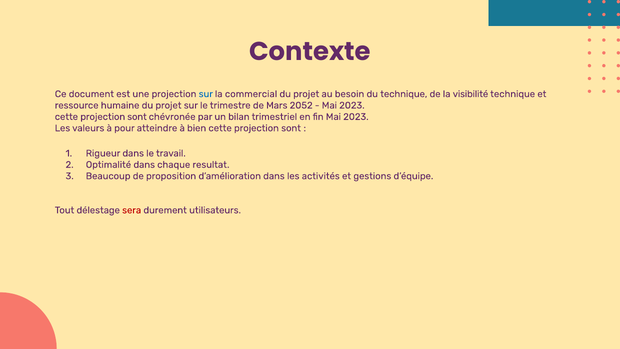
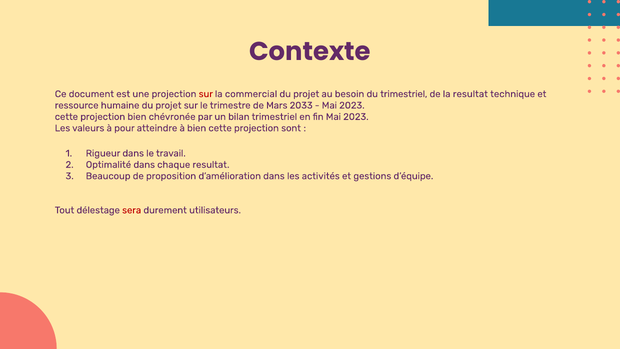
sur colour: blue -> red (206, 94)
du technique: technique -> trimestriel (404, 94)
la visibilité: visibilité -> resultat (470, 94)
2052: 2052 -> 2033 (301, 105)
sont: sont -> bien (137, 117)
